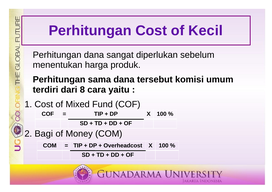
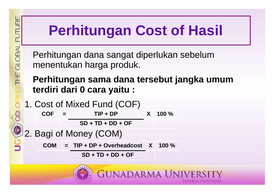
Kecil: Kecil -> Hasil (206, 31)
komisi: komisi -> jangka (189, 80)
8: 8 -> 0 (82, 90)
